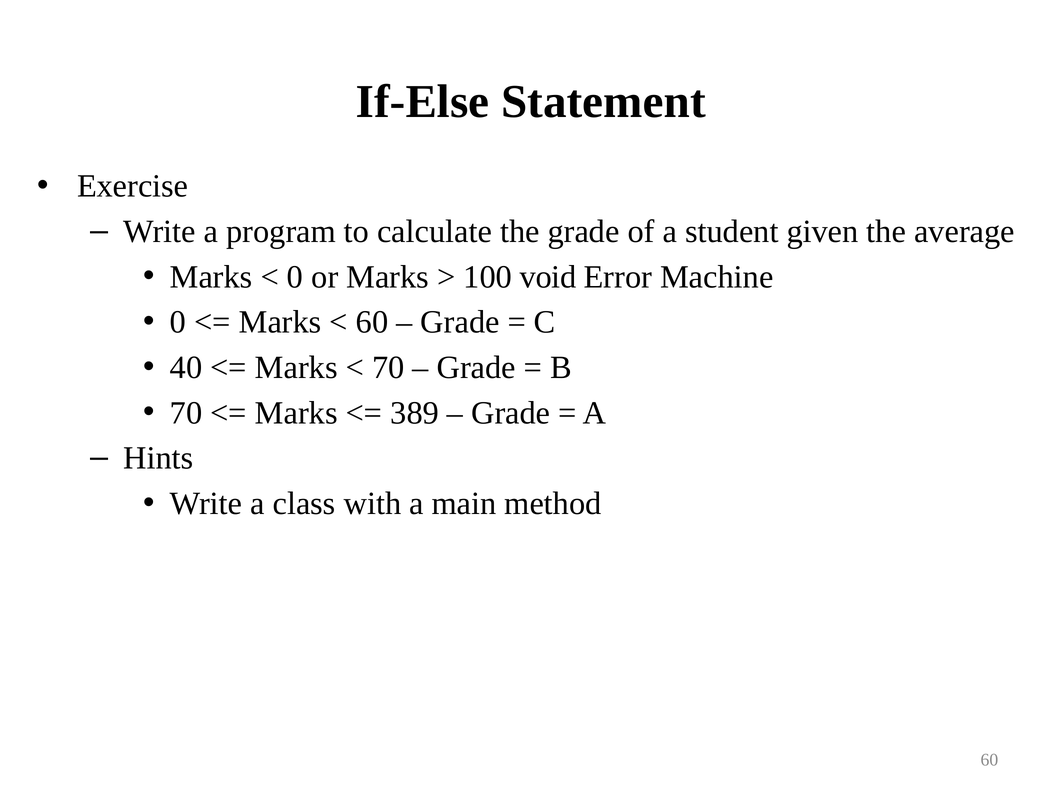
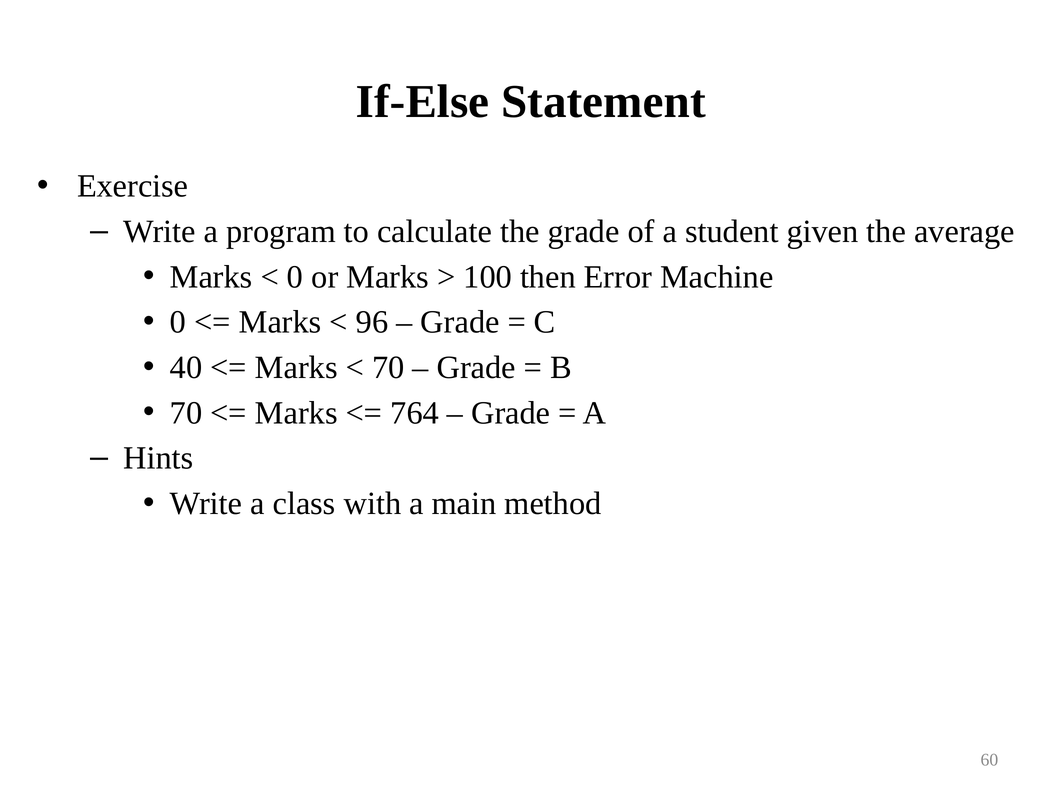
void: void -> then (548, 277)
60: 60 -> 96 (372, 322)
389: 389 -> 764 (415, 413)
